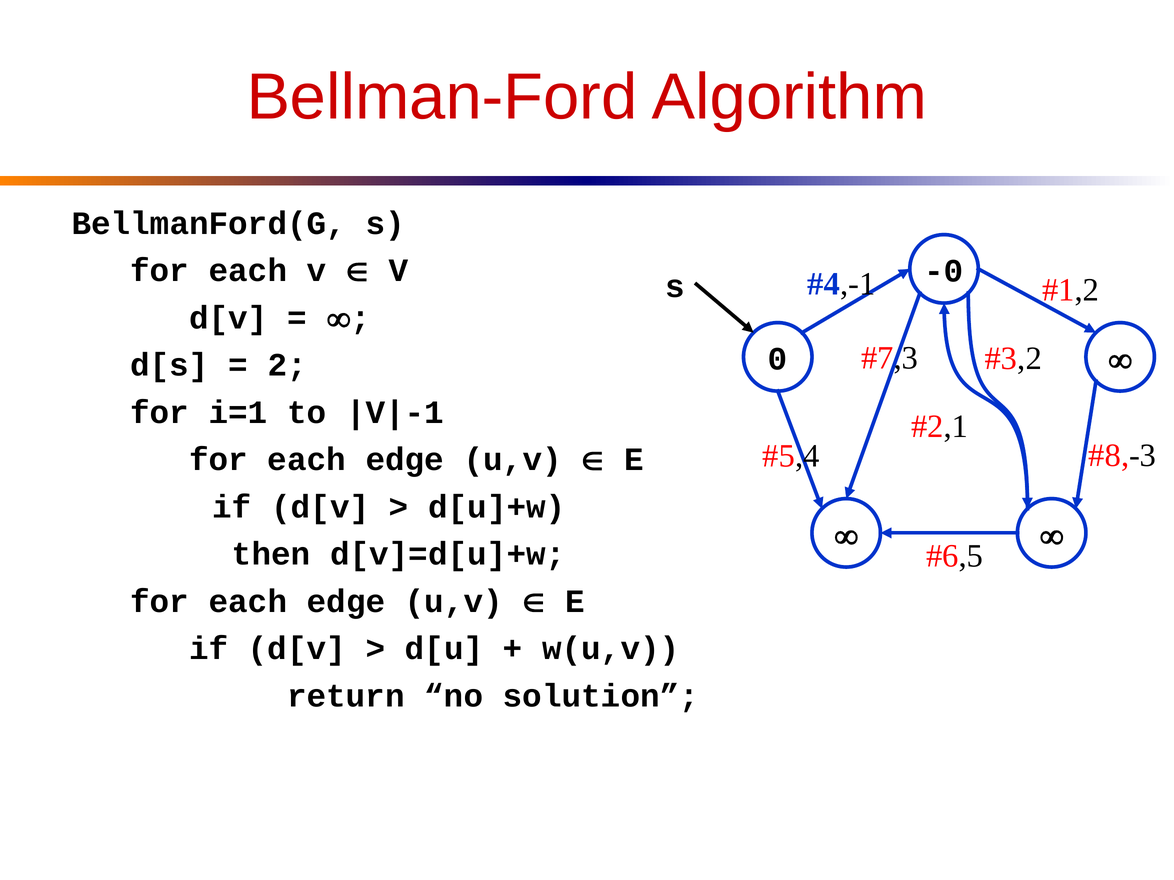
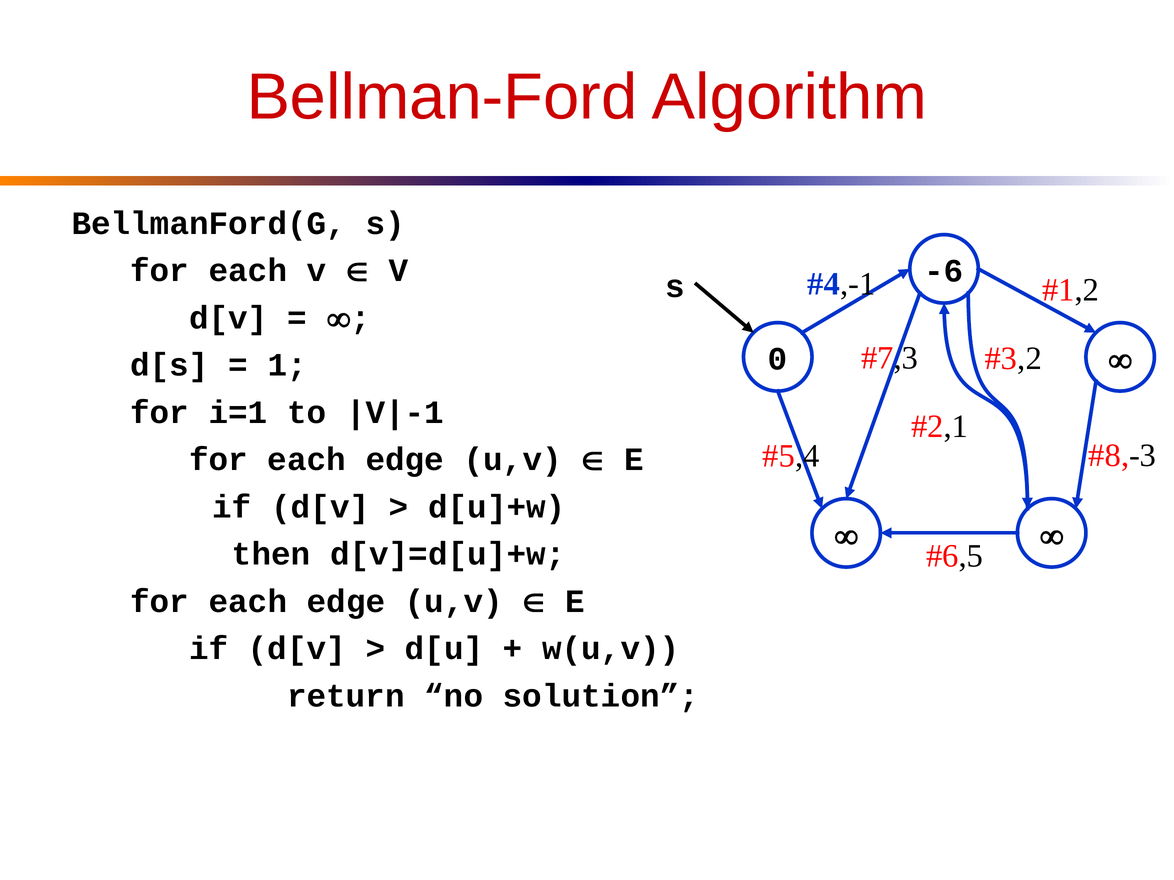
-0: -0 -> -6 (944, 271)
2: 2 -> 1 (287, 365)
